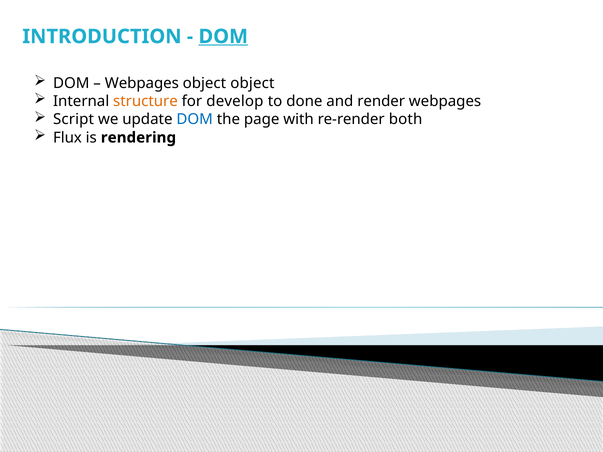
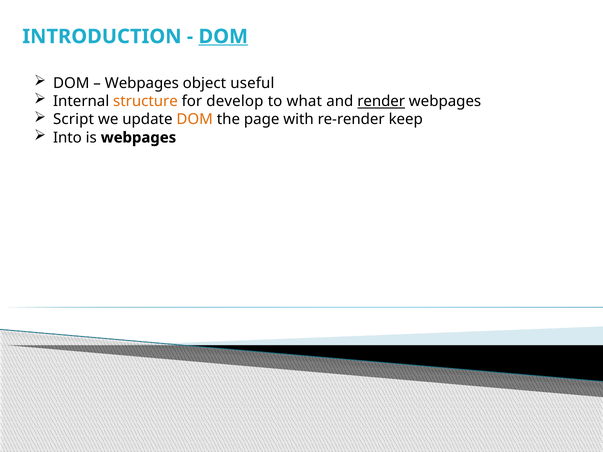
object object: object -> useful (252, 83)
done: done -> what (304, 101)
render underline: none -> present (381, 101)
DOM colour: blue -> orange (195, 120)
both: both -> keep (406, 120)
Flux: Flux -> Into (67, 138)
is rendering: rendering -> webpages (138, 138)
